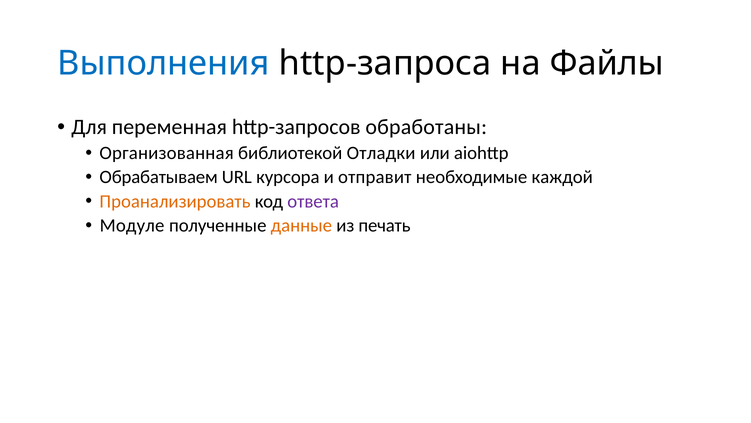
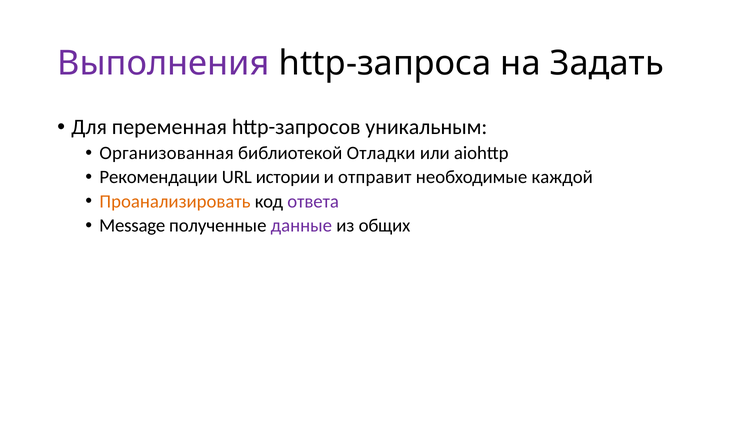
Выполнения colour: blue -> purple (163, 63)
Файлы: Файлы -> Задать (607, 63)
обработаны: обработаны -> уникальным (426, 127)
Обрабатываем: Обрабатываем -> Рекомендации (159, 177)
курсора: курсора -> истории (288, 177)
Модуле: Модуле -> Message (132, 225)
данные colour: orange -> purple (301, 225)
печать: печать -> общих (384, 225)
